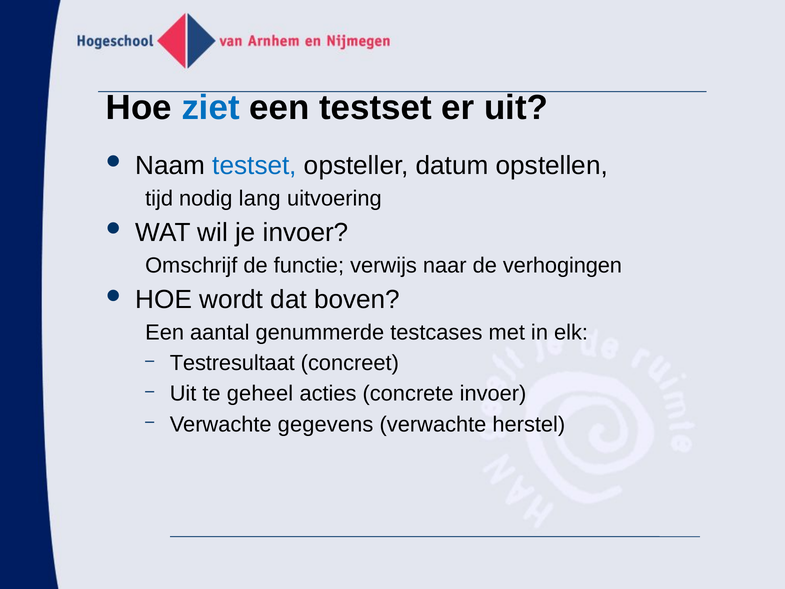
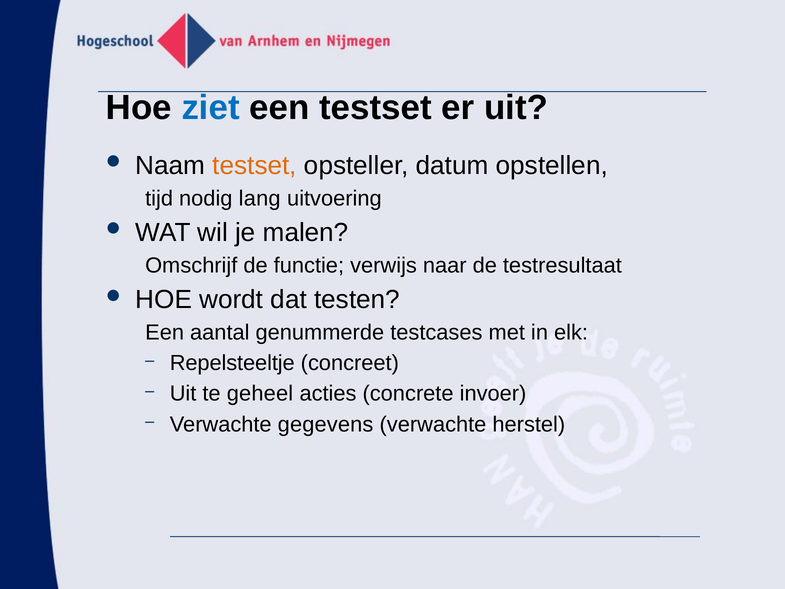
testset colour: blue -> orange (255, 165)
je invoer: invoer -> malen (306, 233)
verhogingen: verhogingen -> testresultaat (562, 265)
boven: boven -> testen (357, 300)
Testresultaat: Testresultaat -> Repelsteeltje (232, 363)
